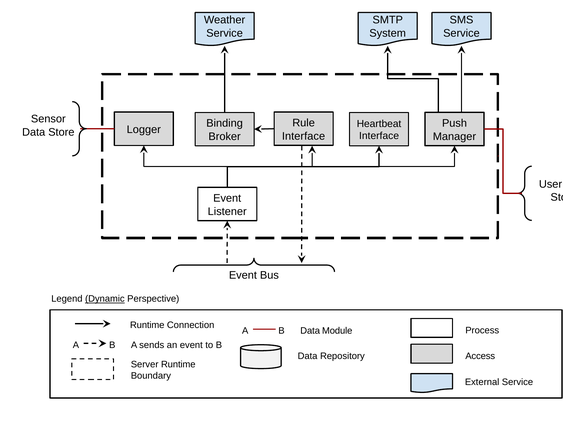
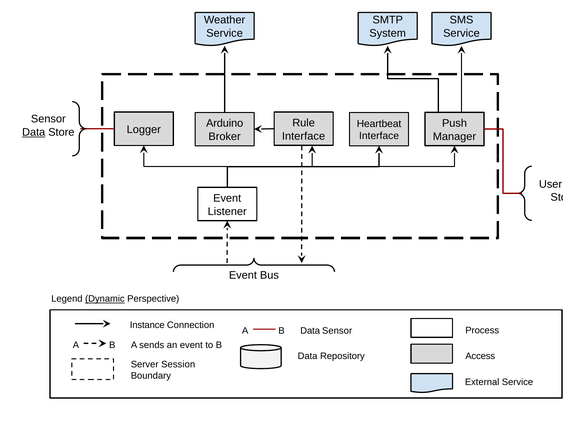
Binding: Binding -> Arduino (225, 123)
Data underline: none -> present (34, 132)
Runtime: Runtime -> Instance (147, 325)
Data Module: Module -> Sensor (337, 331)
Server Runtime: Runtime -> Session (178, 365)
